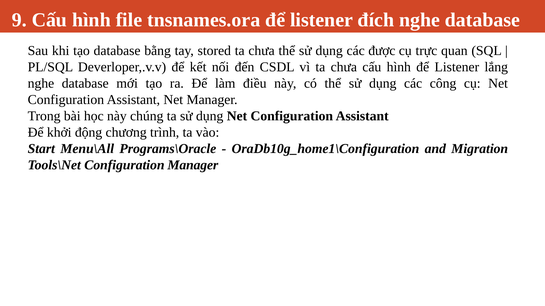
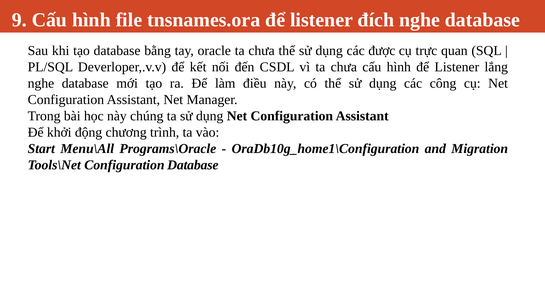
stored: stored -> oracle (214, 51)
Configuration Manager: Manager -> Database (193, 165)
